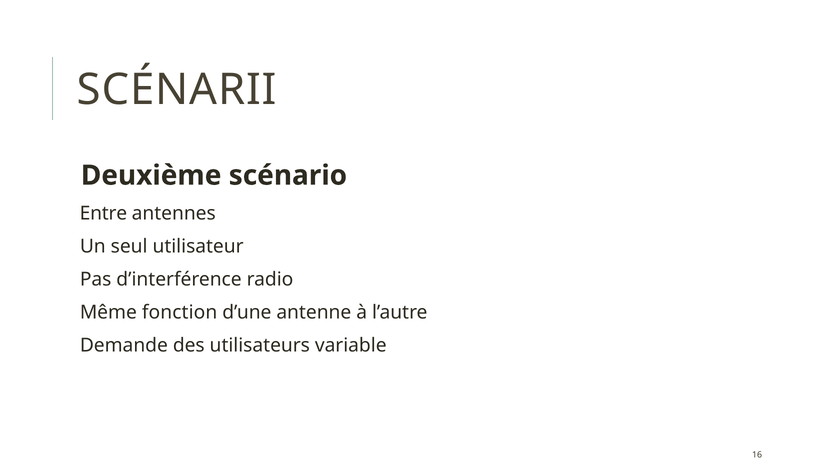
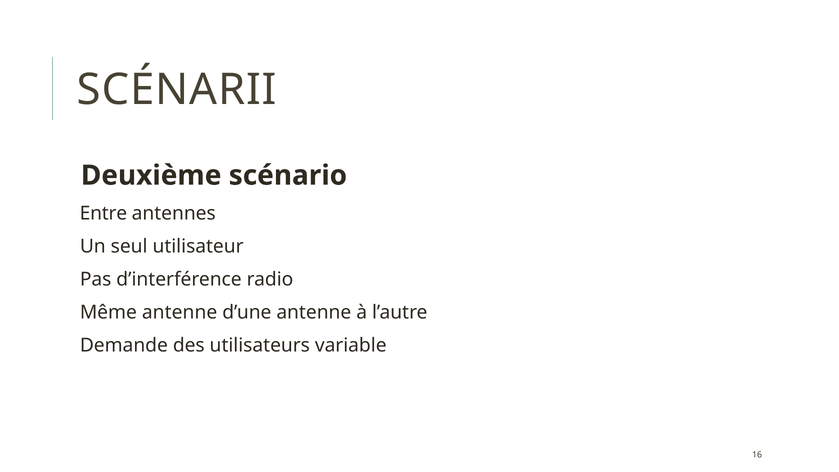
Même fonction: fonction -> antenne (180, 312)
